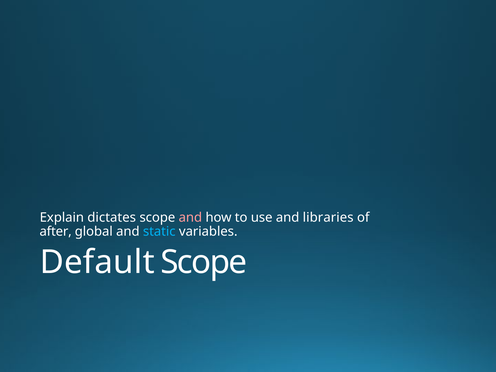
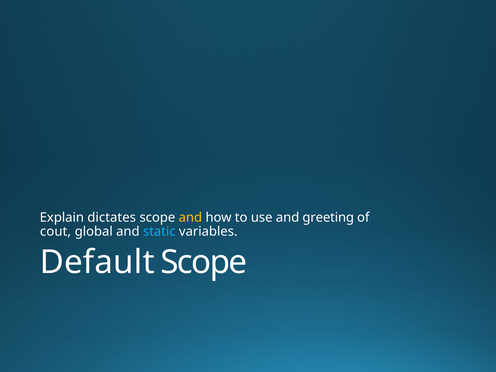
and colour: pink -> yellow (190, 217)
libraries: libraries -> greeting (328, 217)
after: after -> cout (55, 232)
